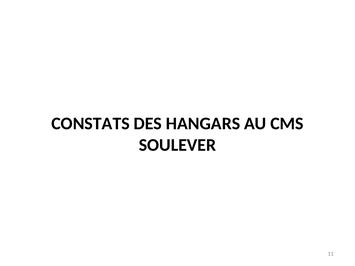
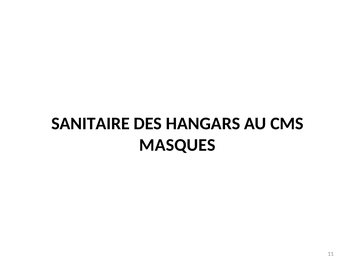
CONSTATS: CONSTATS -> SANITAIRE (91, 124)
SOULEVER: SOULEVER -> MASQUES (177, 145)
